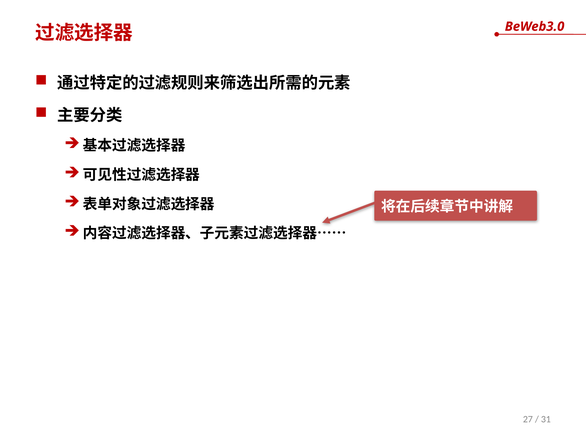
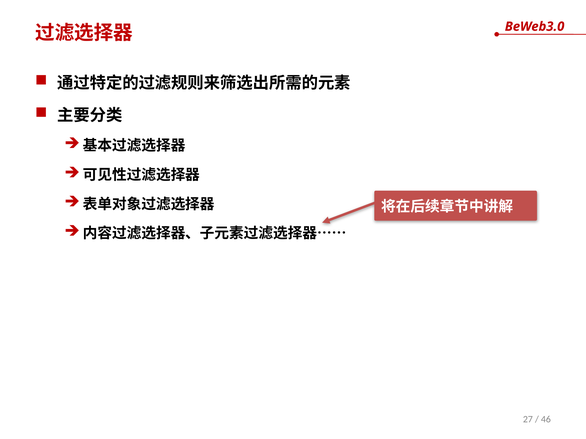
31: 31 -> 46 (546, 420)
